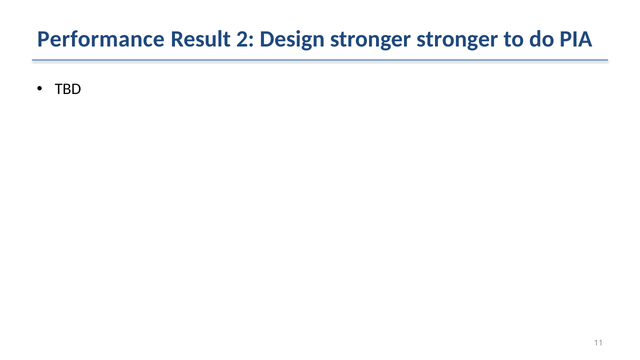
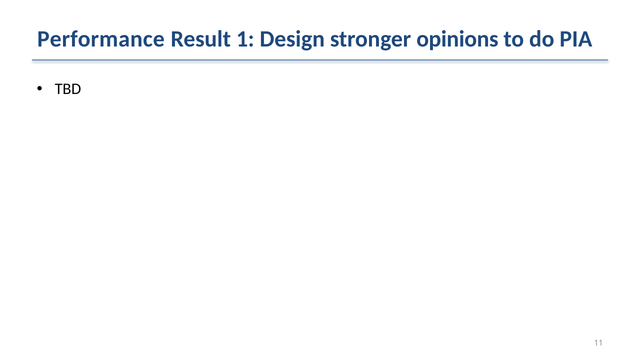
2: 2 -> 1 (245, 39)
stronger stronger: stronger -> opinions (457, 39)
